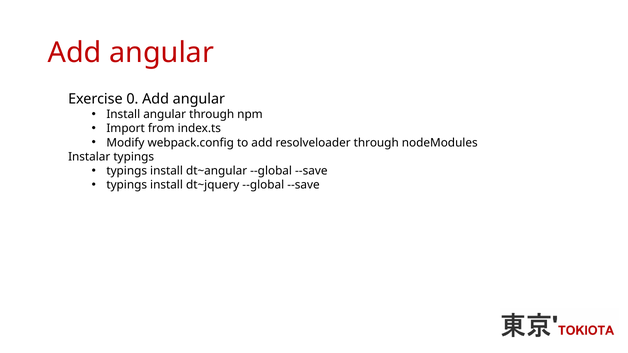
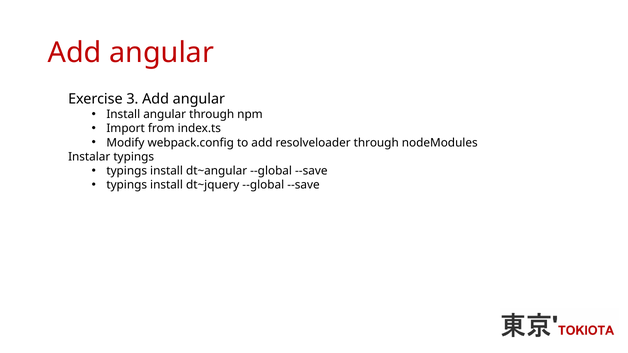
0: 0 -> 3 (132, 99)
